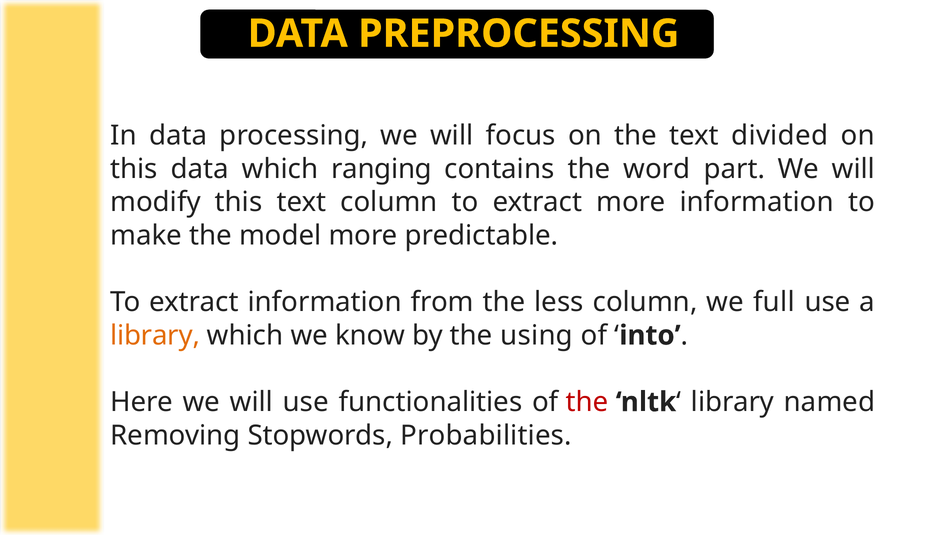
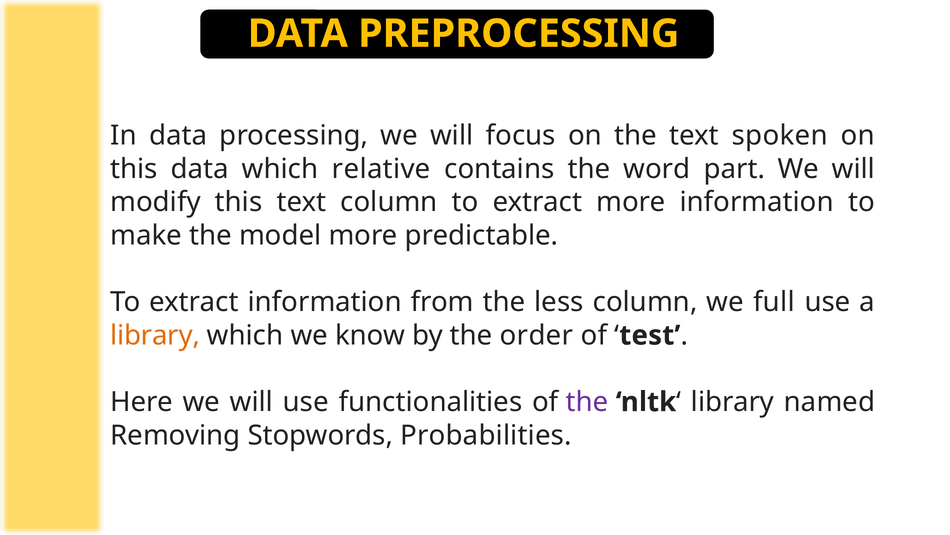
divided: divided -> spoken (780, 135)
ranging: ranging -> relative (381, 169)
using: using -> order (537, 335)
into: into -> test (650, 335)
the colour: red -> purple (587, 402)
